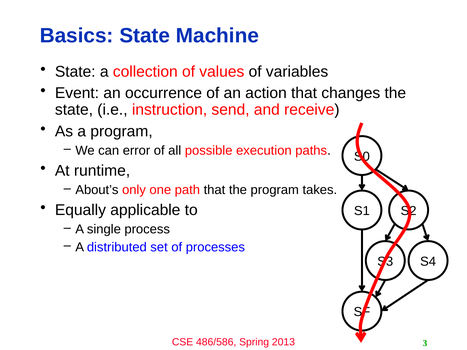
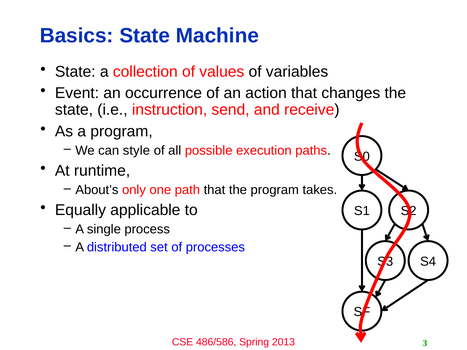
error: error -> style (136, 151)
